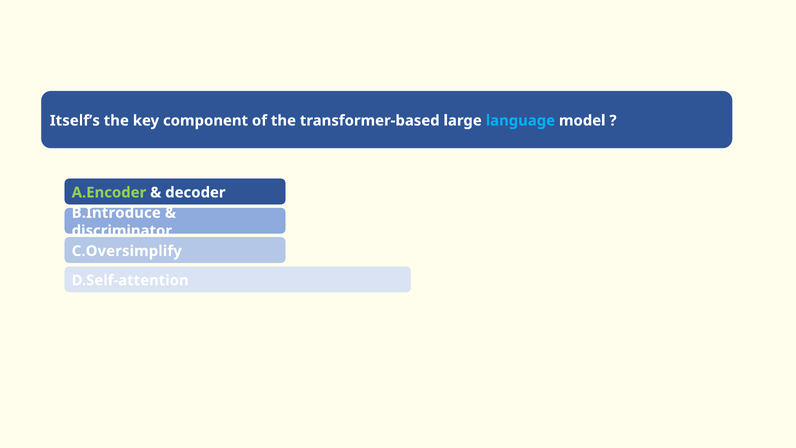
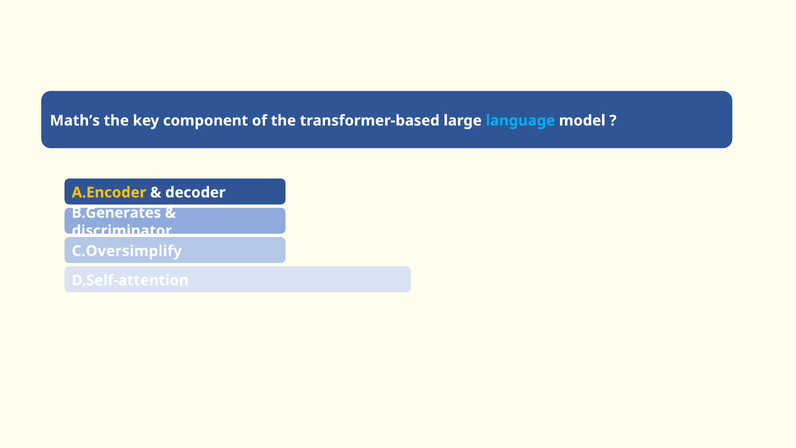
Itself’s: Itself’s -> Math’s (75, 121)
A.Encoder colour: light green -> yellow (109, 192)
B.Introduce: B.Introduce -> B.Generates (116, 213)
